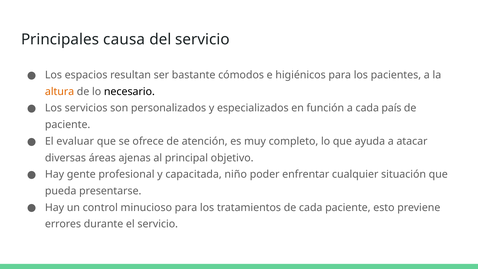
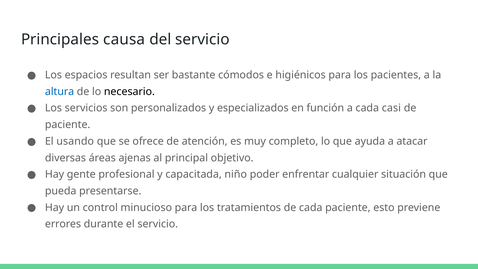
altura colour: orange -> blue (60, 92)
país: país -> casi (391, 108)
evaluar: evaluar -> usando (75, 141)
